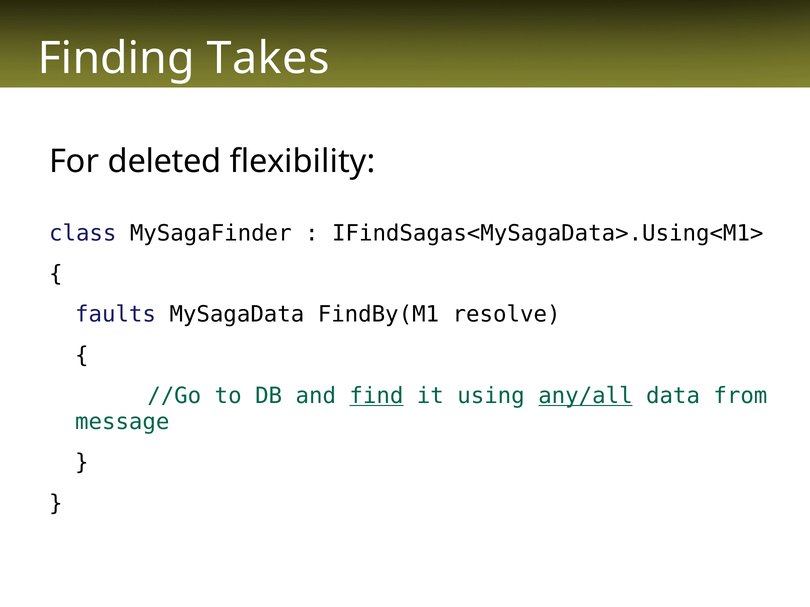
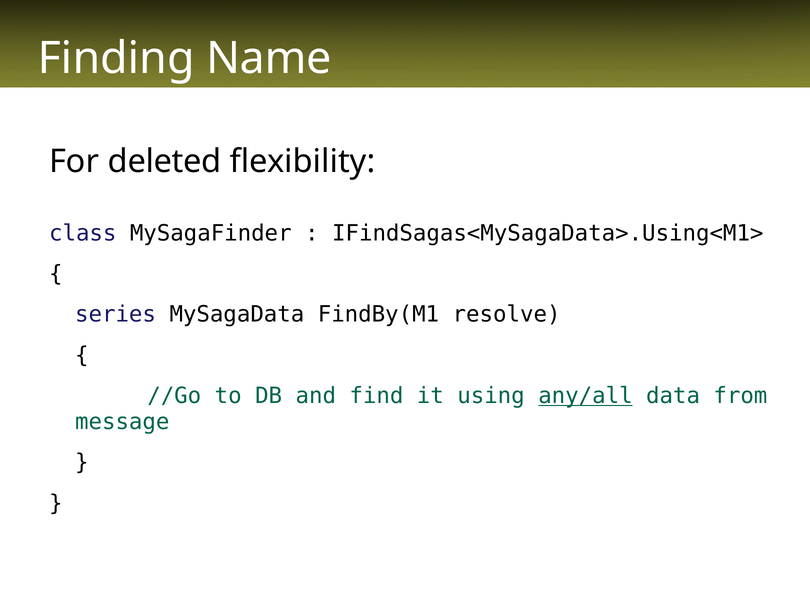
Takes: Takes -> Name (269, 59)
faults: faults -> series (116, 315)
find underline: present -> none (376, 396)
